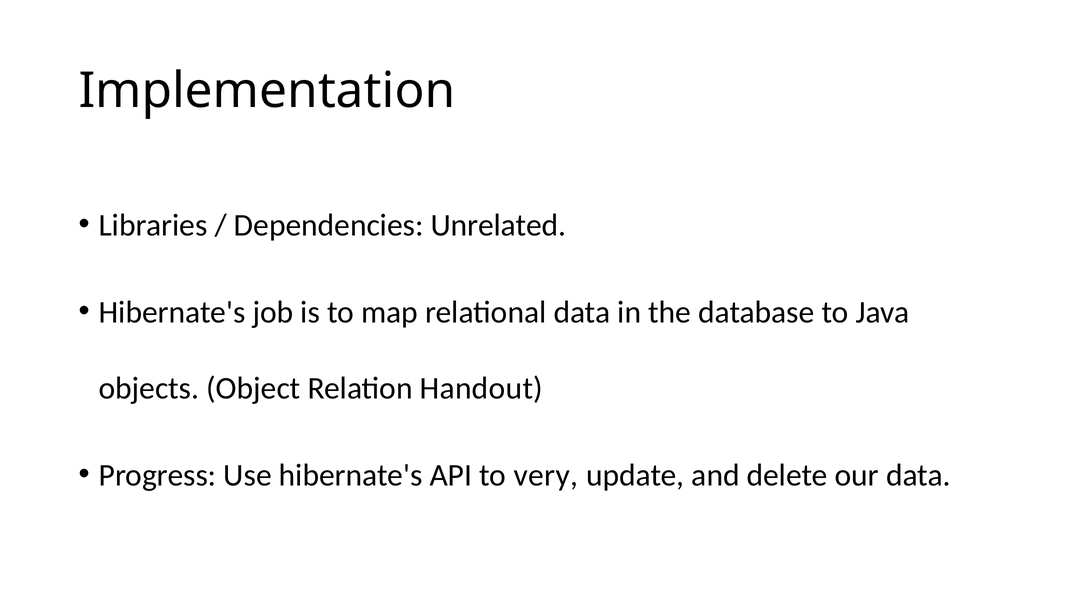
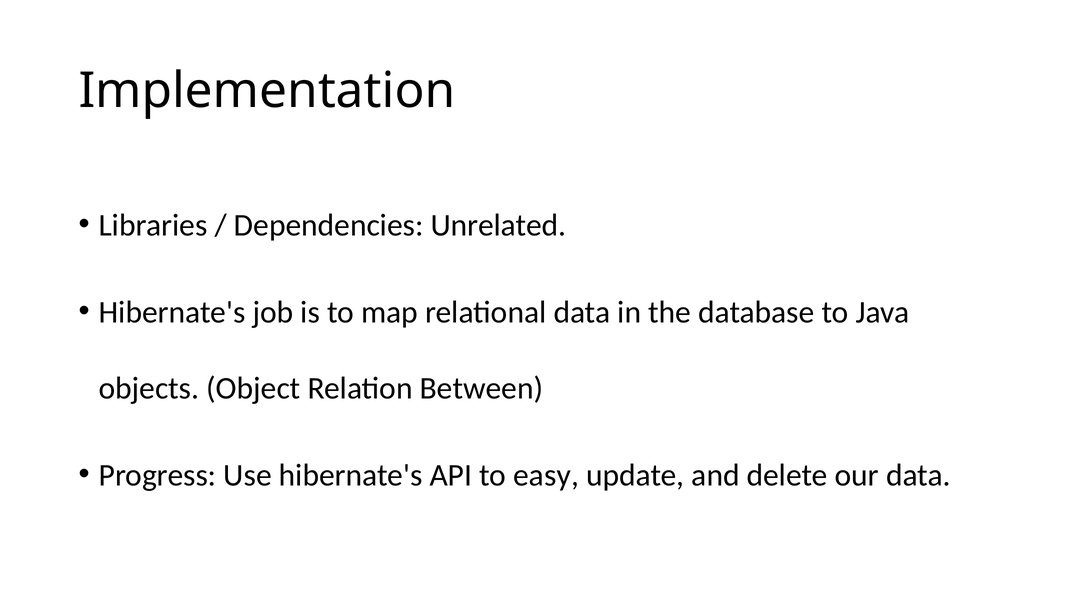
Handout: Handout -> Between (481, 388)
very: very -> easy (546, 475)
